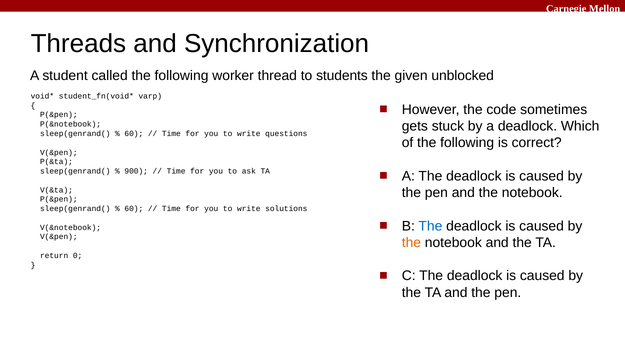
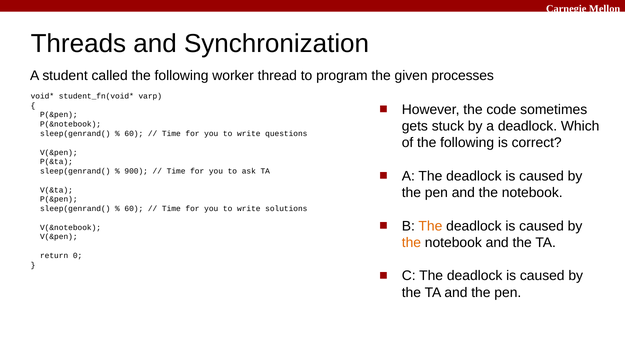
students: students -> program (342, 76)
unblocked: unblocked -> processes (463, 76)
The colour: blue -> orange (430, 226)
